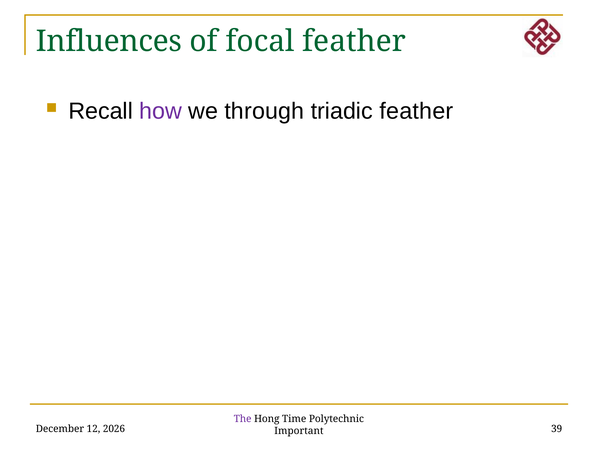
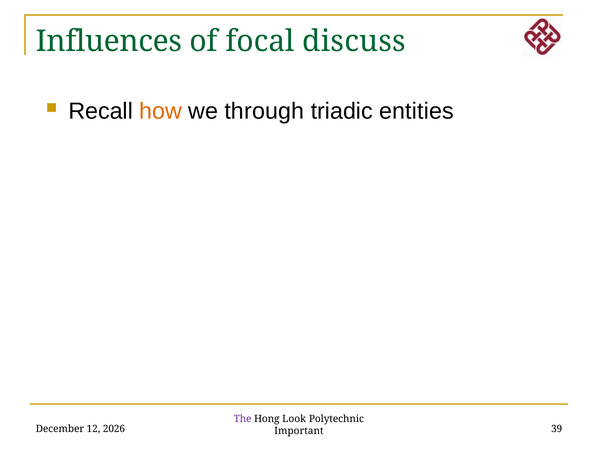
focal feather: feather -> discuss (354, 41)
how colour: purple -> orange (161, 111)
triadic feather: feather -> entities (416, 111)
Time: Time -> Look (294, 418)
